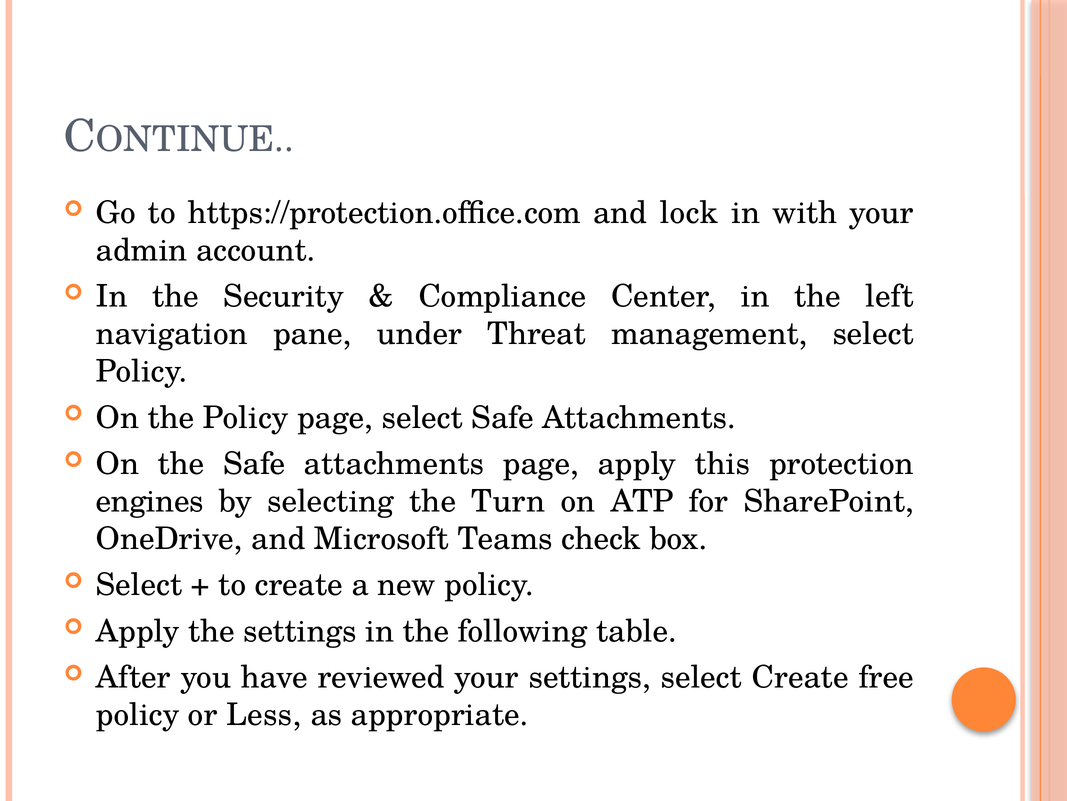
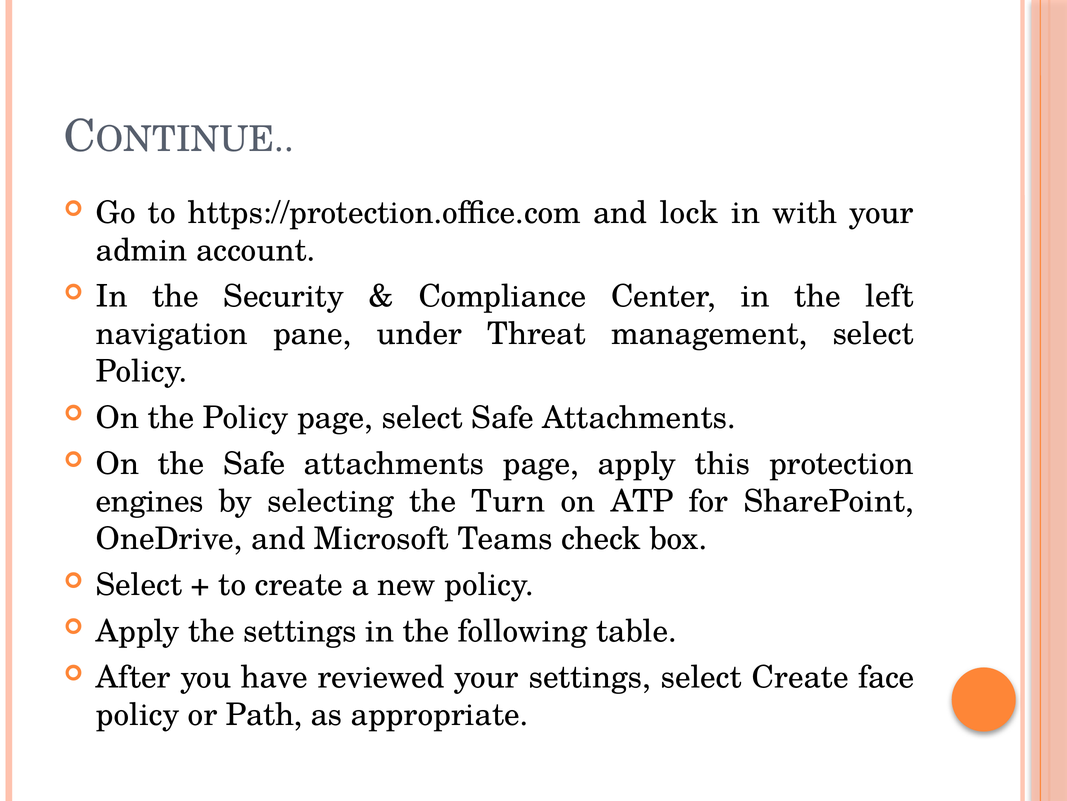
free: free -> face (886, 677)
Less: Less -> Path (264, 714)
